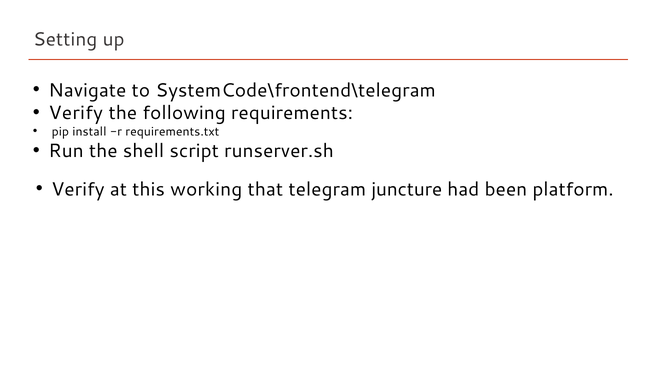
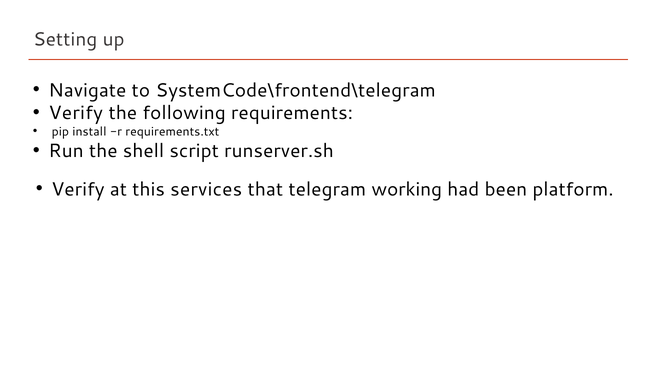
working: working -> services (206, 189)
juncture: juncture -> working (407, 189)
